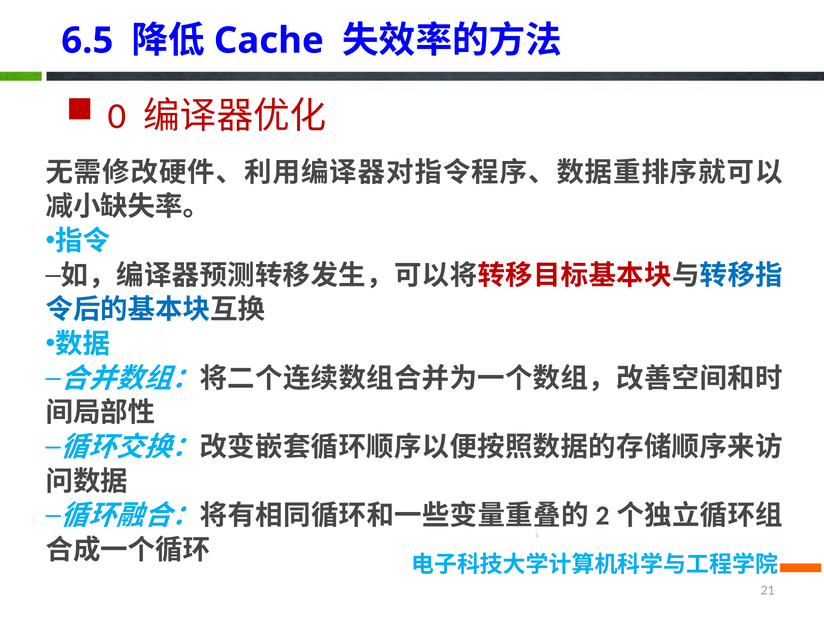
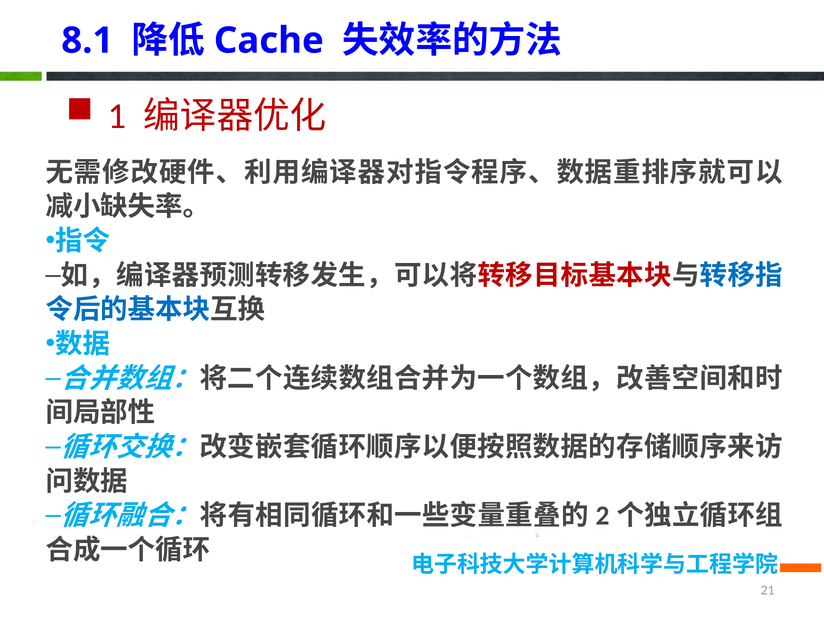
6.5: 6.5 -> 8.1 (87, 41)
0: 0 -> 1 (117, 116)
